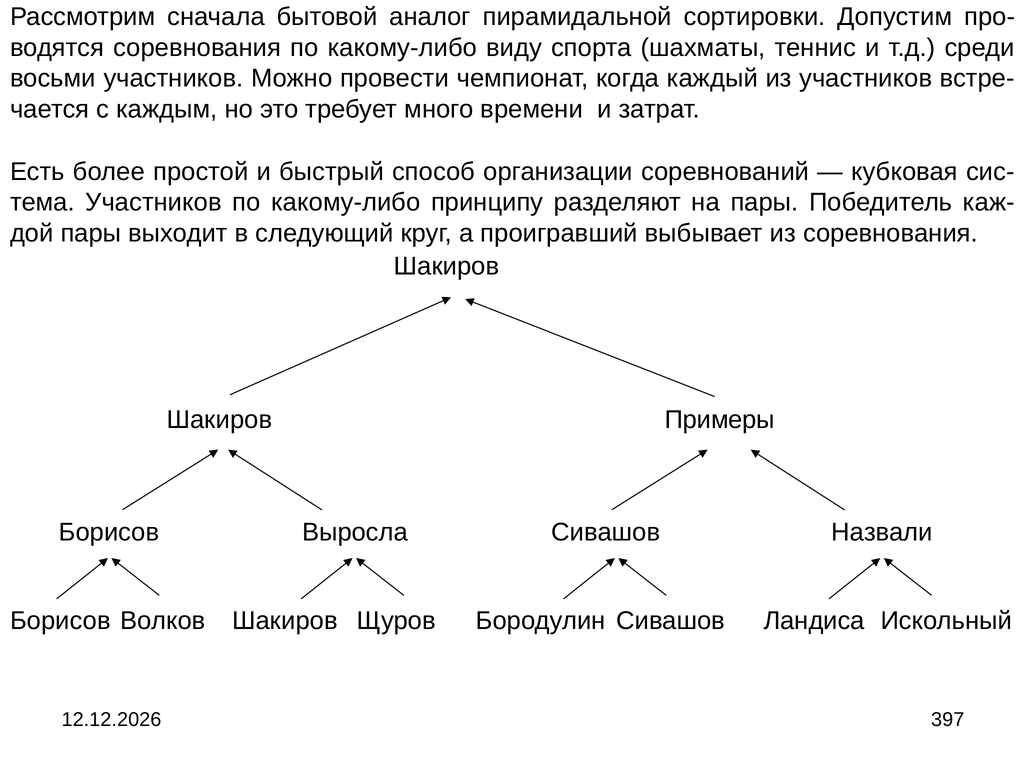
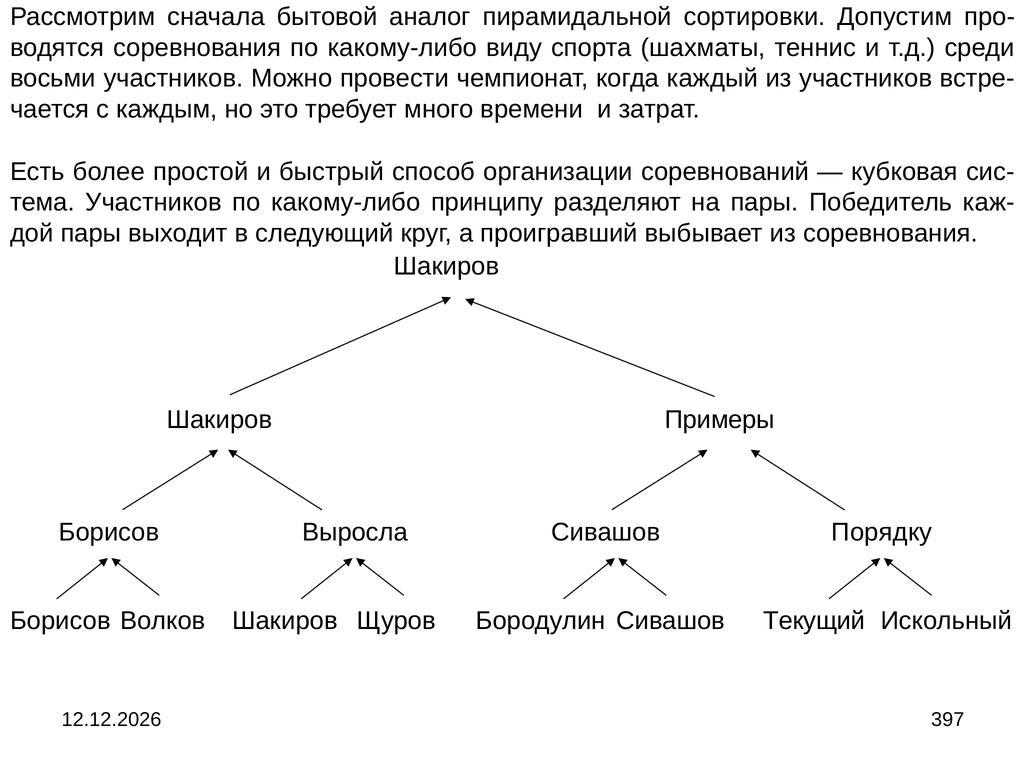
Назвали: Назвали -> Порядку (882, 532)
Ландиса: Ландиса -> Текущий (814, 621)
